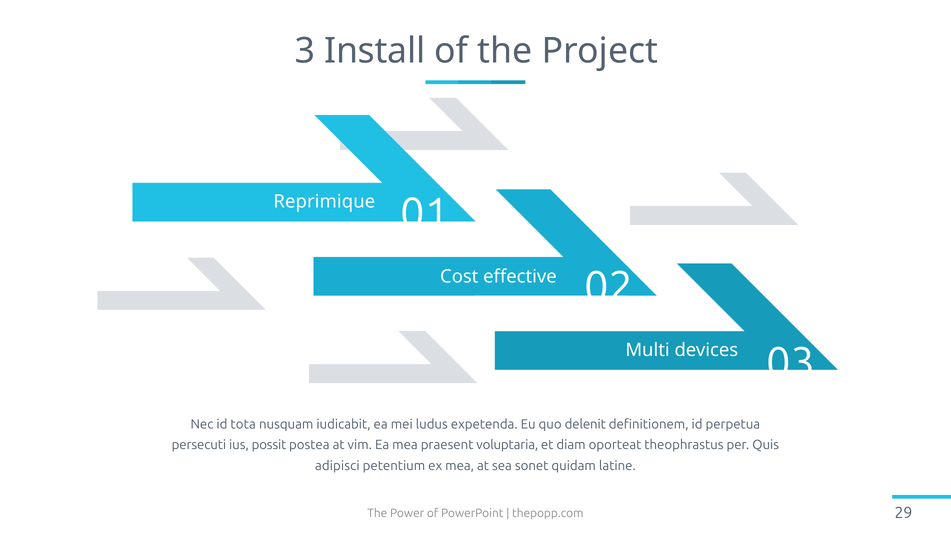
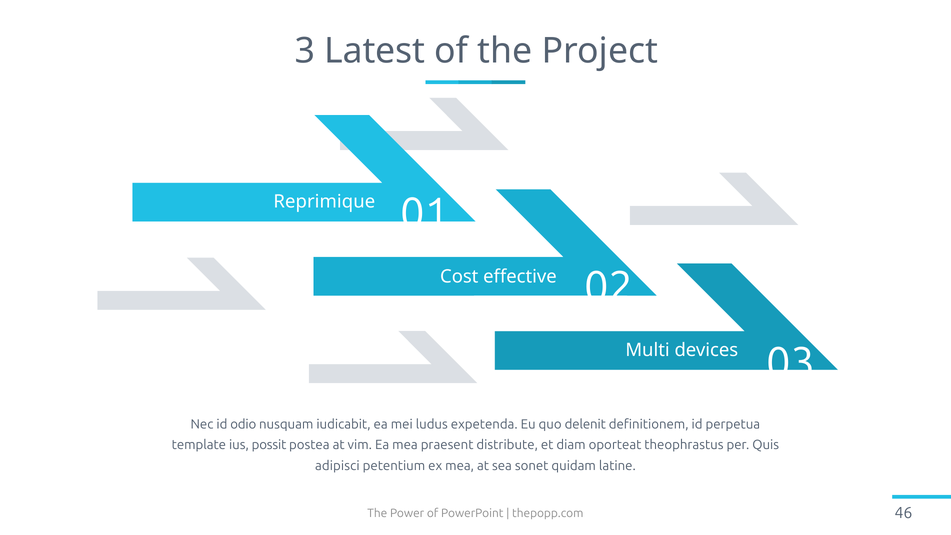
Install: Install -> Latest (375, 51)
tota: tota -> odio (243, 424)
persecuti: persecuti -> template (199, 445)
voluptaria: voluptaria -> distribute (507, 445)
29: 29 -> 46 (903, 513)
